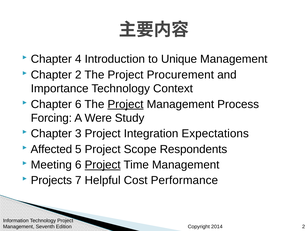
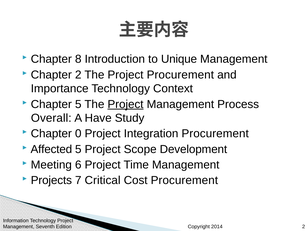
4: 4 -> 8 (78, 59)
Chapter 6: 6 -> 5 (78, 104)
Forcing: Forcing -> Overall (51, 118)
Were: Were -> Have (98, 118)
3: 3 -> 0 (78, 134)
Integration Expectations: Expectations -> Procurement (215, 134)
Respondents: Respondents -> Development (193, 149)
Project underline: present -> none (103, 165)
Helpful: Helpful -> Critical (103, 180)
Cost Performance: Performance -> Procurement (184, 180)
